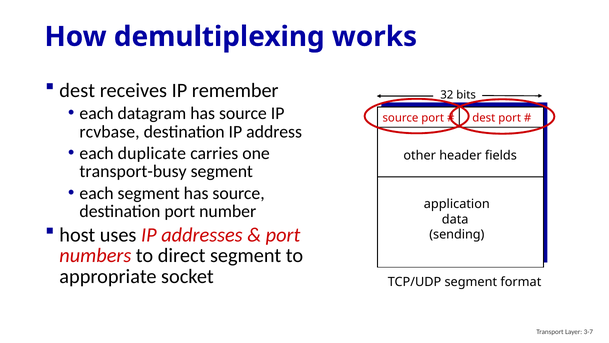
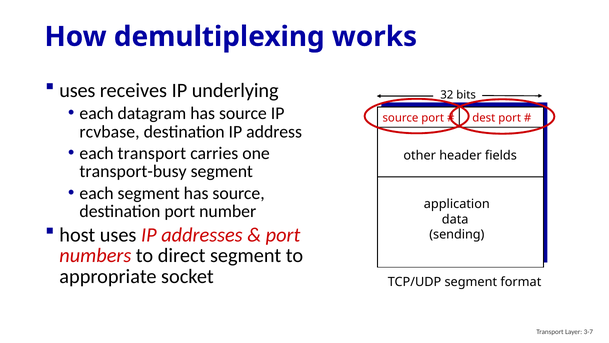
dest: dest -> uses (77, 90)
remember: remember -> underlying (235, 90)
each duplicate: duplicate -> transport (152, 153)
